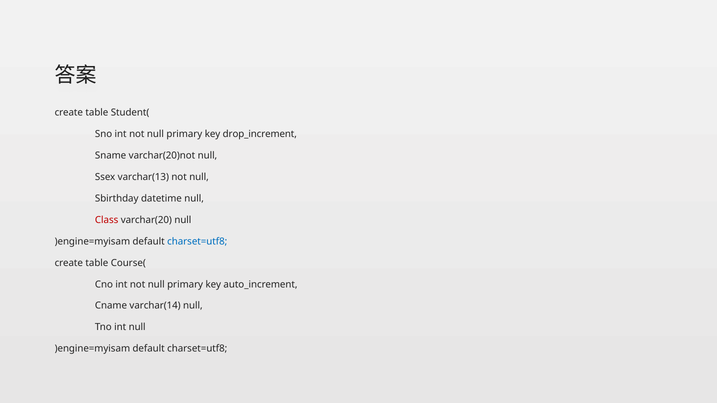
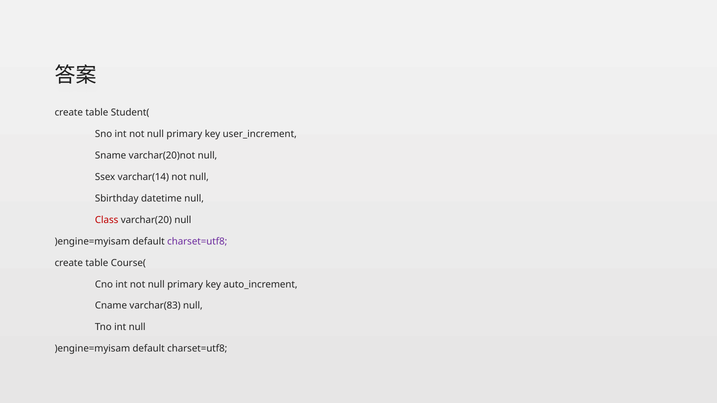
drop_increment: drop_increment -> user_increment (260, 134)
varchar(13: varchar(13 -> varchar(14 (143, 177)
charset=utf8 colour: blue -> purple (197, 242)
varchar(14: varchar(14 -> varchar(83 (155, 306)
